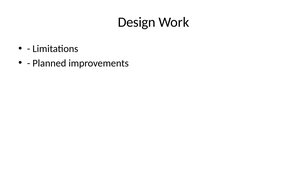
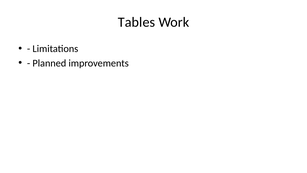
Design: Design -> Tables (136, 22)
